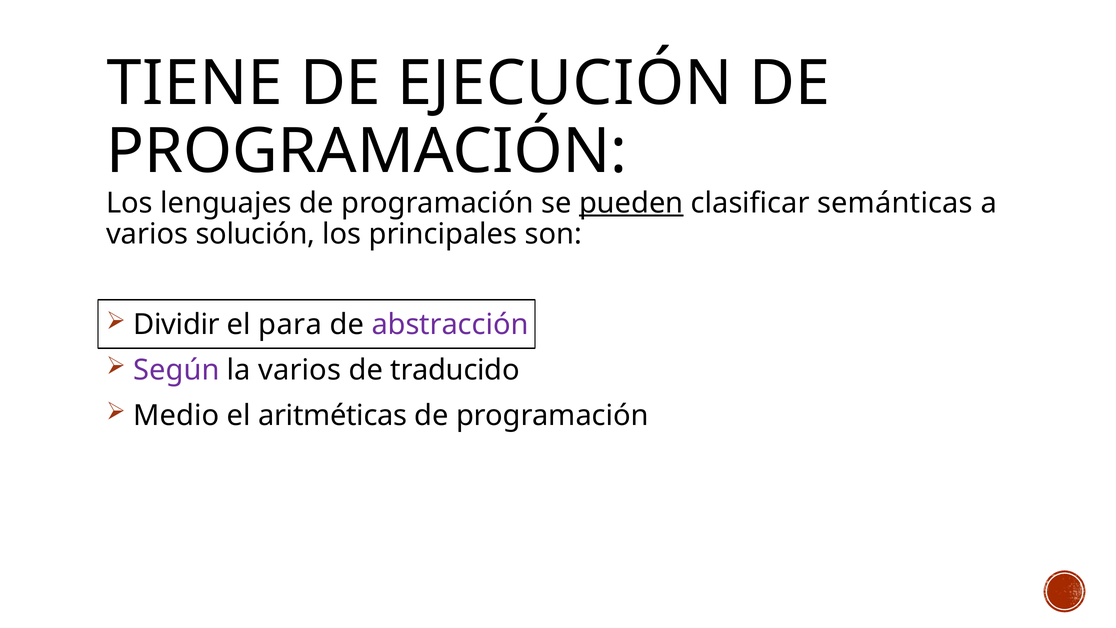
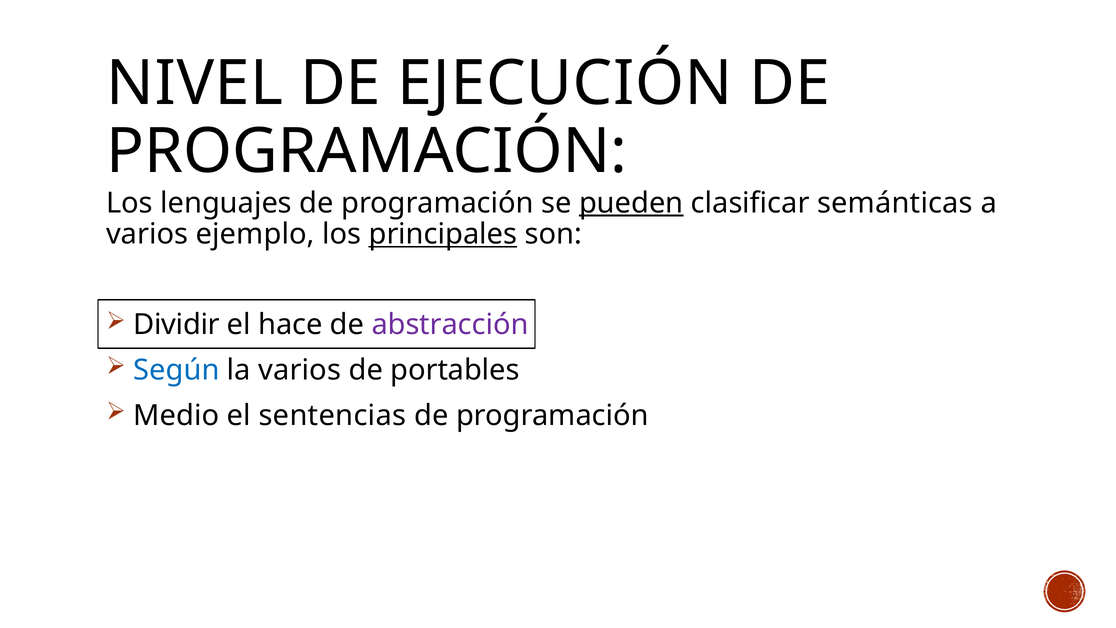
TIENE: TIENE -> NIVEL (195, 84)
solución: solución -> ejemplo (255, 234)
principales underline: none -> present (443, 234)
para: para -> hace (290, 325)
Según colour: purple -> blue (176, 370)
traducido: traducido -> portables (455, 370)
aritméticas: aritméticas -> sentencias (332, 415)
